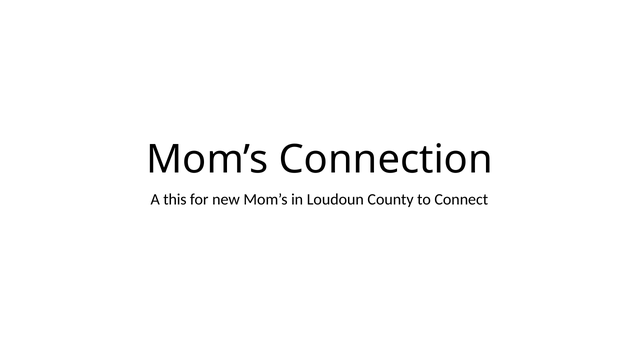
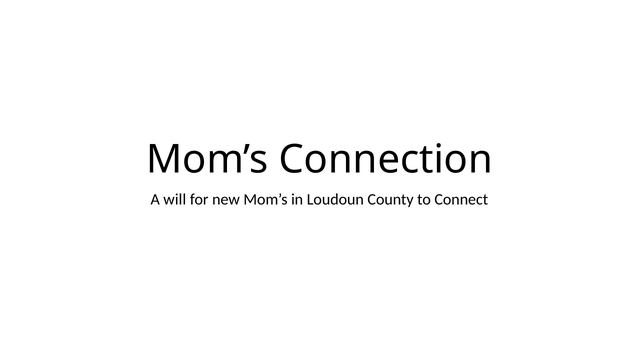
this: this -> will (175, 200)
